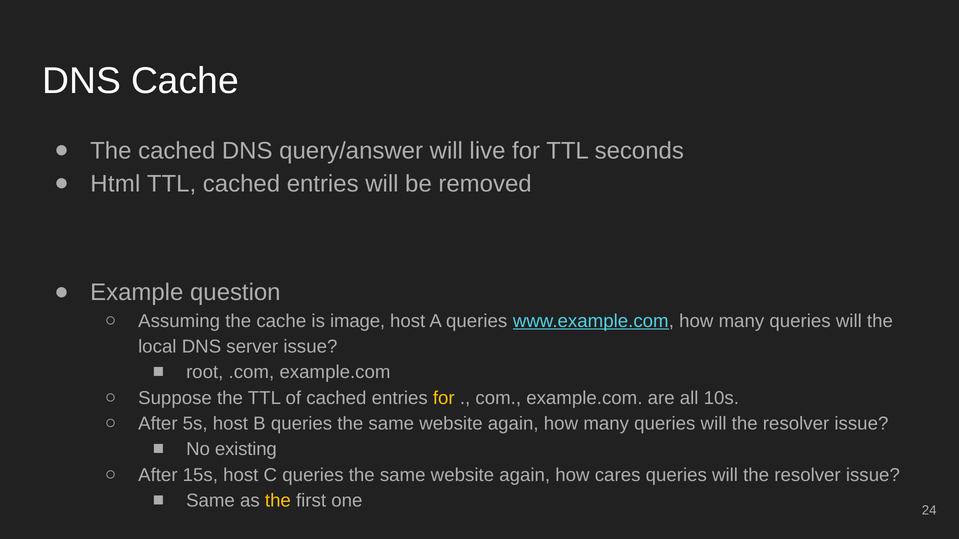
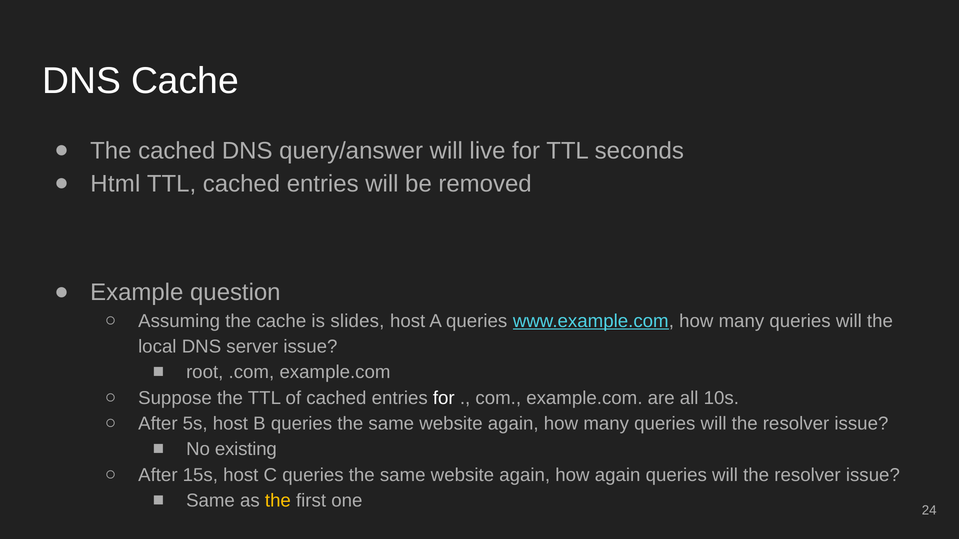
image: image -> slides (357, 321)
for colour: yellow -> white (444, 398)
how cares: cares -> again (618, 475)
